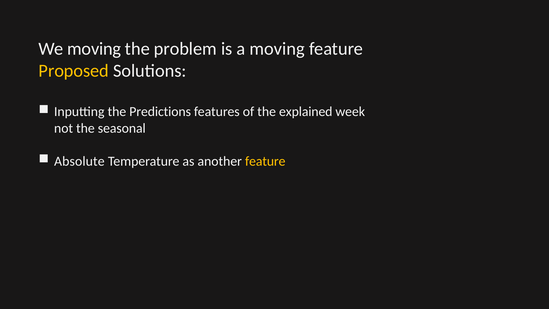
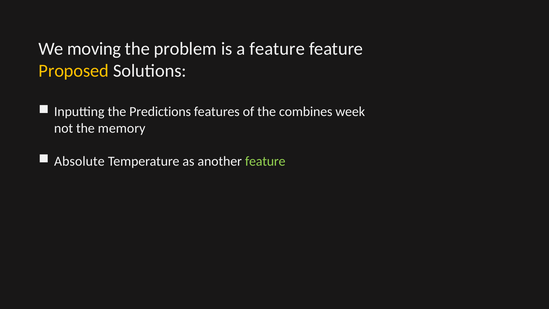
a moving: moving -> feature (277, 49)
explained: explained -> combines (306, 112)
seasonal: seasonal -> memory (122, 128)
feature colour: yellow -> light green (265, 161)
